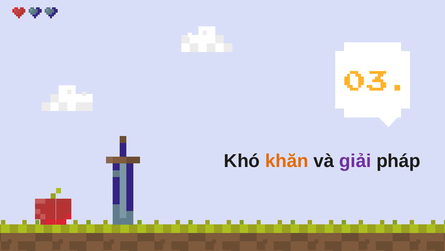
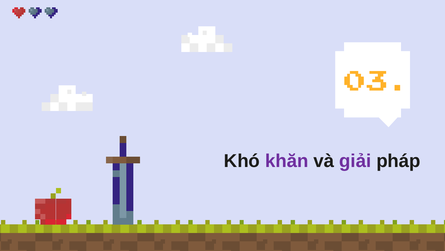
khăn colour: orange -> purple (287, 160)
